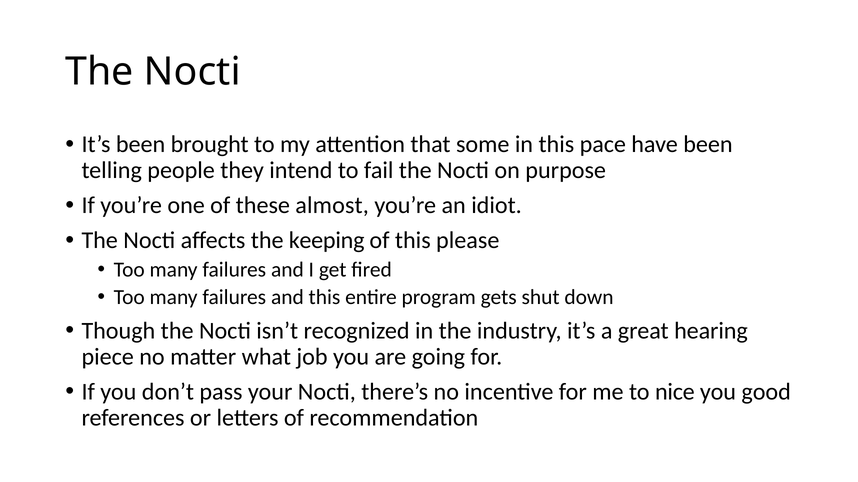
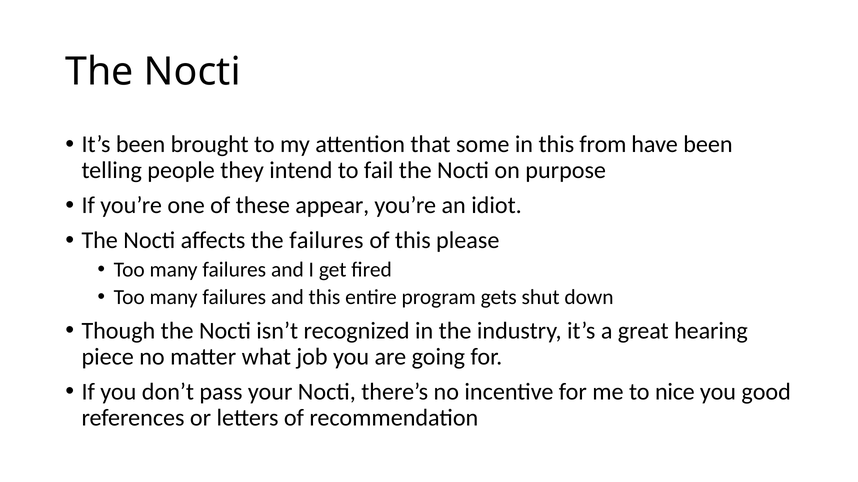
pace: pace -> from (603, 145)
almost: almost -> appear (332, 206)
the keeping: keeping -> failures (326, 241)
